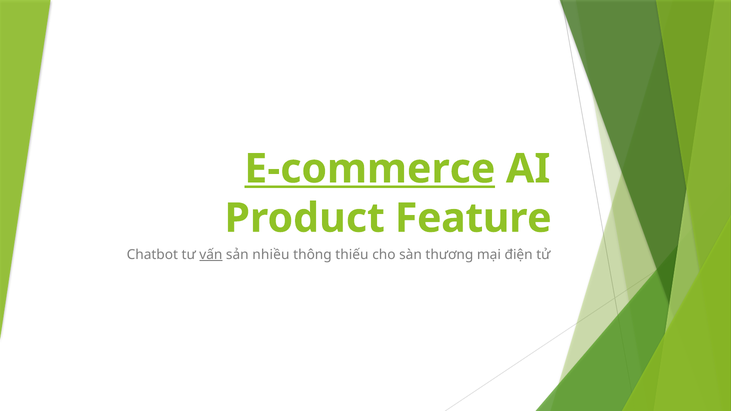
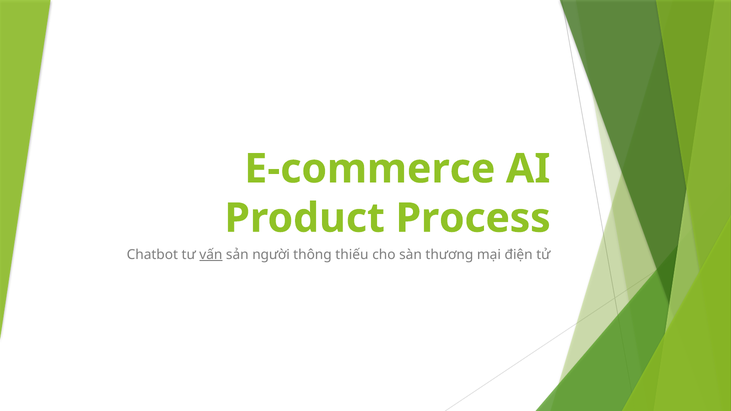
E-commerce underline: present -> none (370, 169)
Feature: Feature -> Process (473, 218)
nhiều: nhiều -> người (271, 255)
